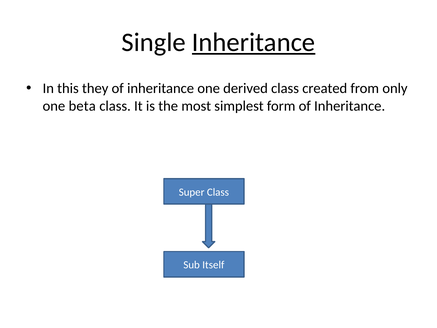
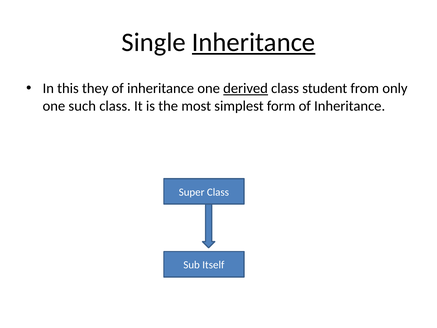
derived underline: none -> present (246, 88)
created: created -> student (325, 88)
beta: beta -> such (82, 106)
